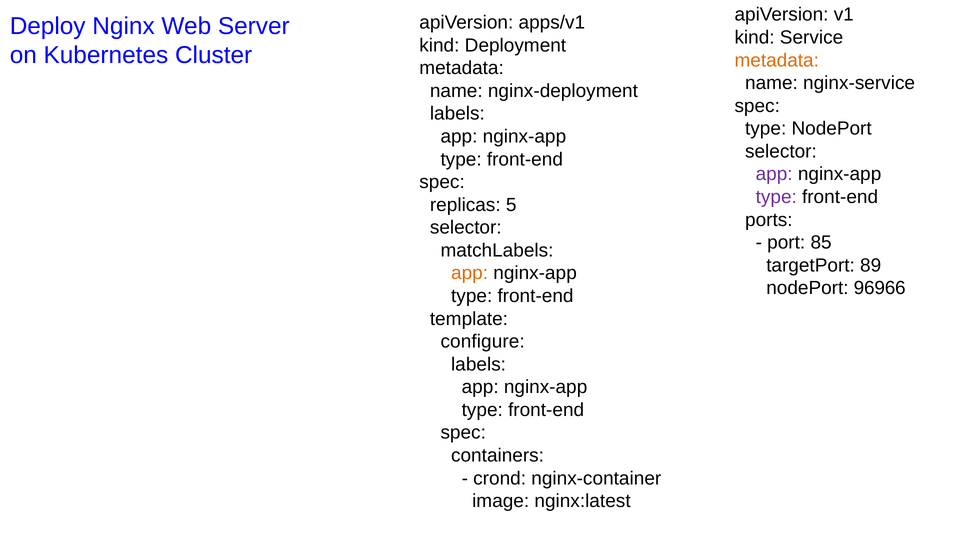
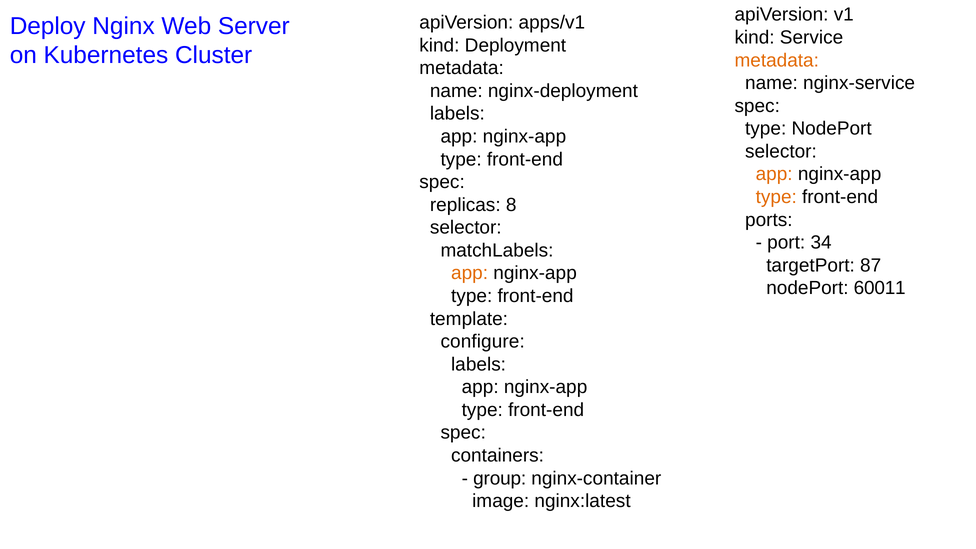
app colour: purple -> orange (774, 174)
type colour: purple -> orange (776, 197)
5: 5 -> 8 (511, 205)
85: 85 -> 34 (821, 243)
89: 89 -> 87 (871, 265)
96966: 96966 -> 60011 (880, 288)
crond: crond -> group (500, 478)
